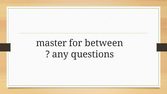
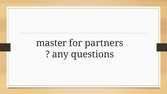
between: between -> partners (104, 43)
